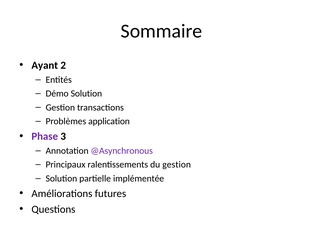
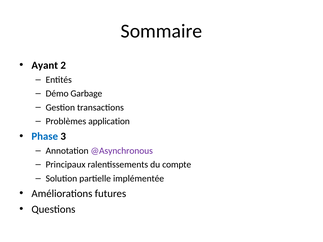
Démo Solution: Solution -> Garbage (86, 94)
Phase colour: purple -> blue (45, 136)
du gestion: gestion -> compte (177, 165)
